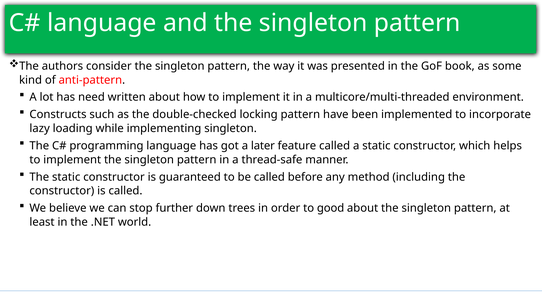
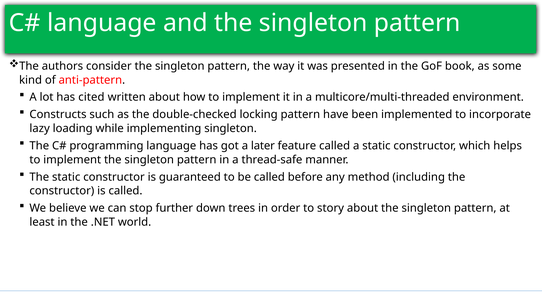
need: need -> cited (91, 97)
good: good -> story (331, 208)
